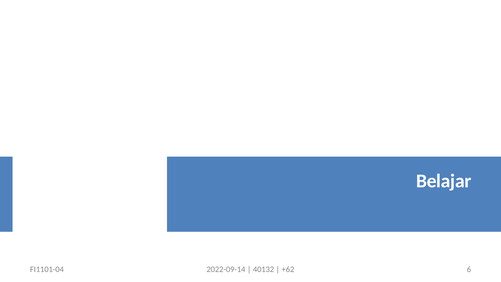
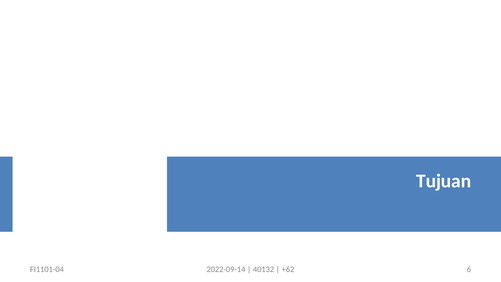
Belajar: Belajar -> Tujuan (444, 181)
